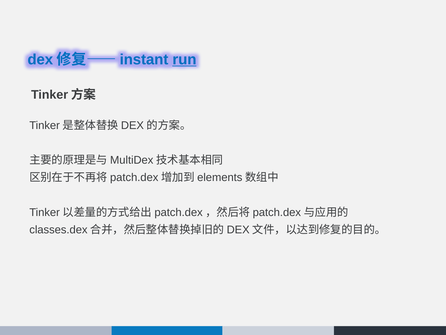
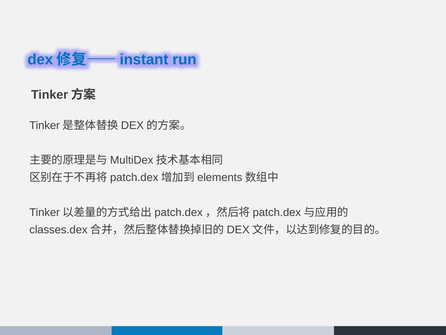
run underline: present -> none (184, 60)
